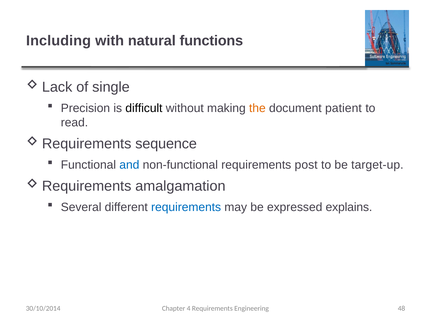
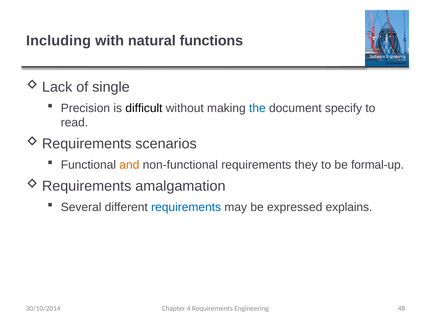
the colour: orange -> blue (257, 108)
patient: patient -> specify (344, 108)
sequence: sequence -> scenarios (166, 144)
and colour: blue -> orange (129, 165)
post: post -> they (306, 165)
target-up: target-up -> formal-up (378, 165)
